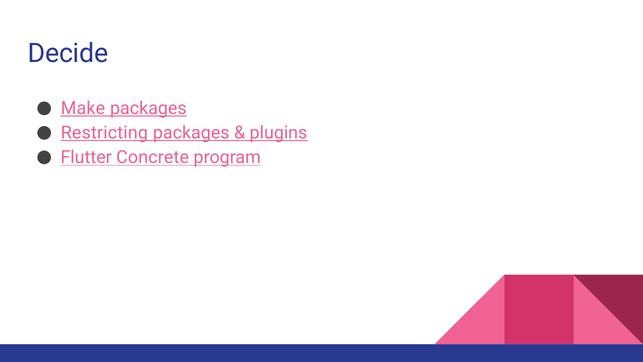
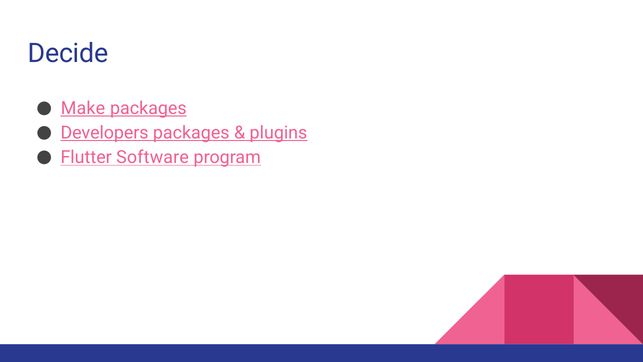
Restricting: Restricting -> Developers (105, 133)
Concrete: Concrete -> Software (153, 157)
